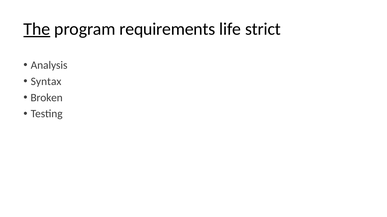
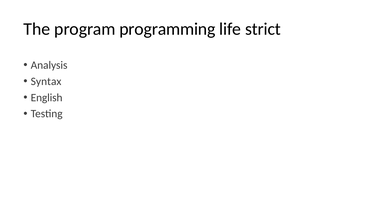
The underline: present -> none (37, 29)
requirements: requirements -> programming (167, 29)
Broken: Broken -> English (47, 98)
